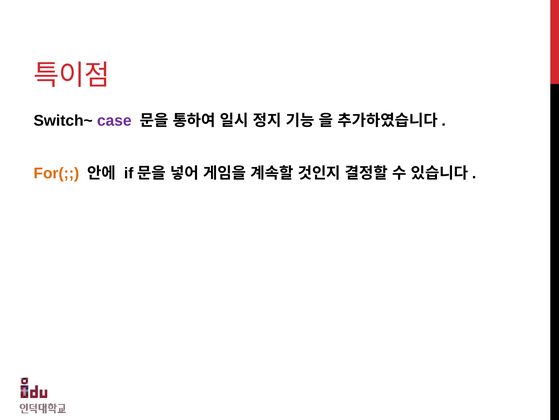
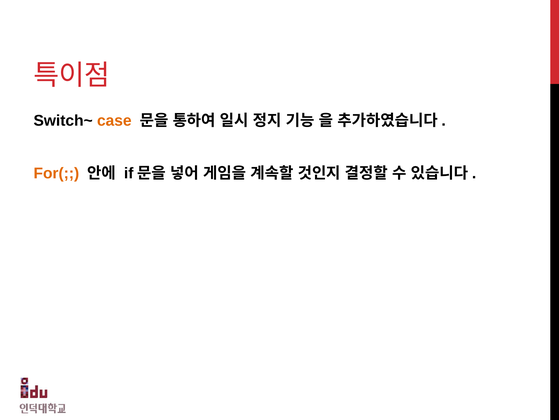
case colour: purple -> orange (114, 120)
